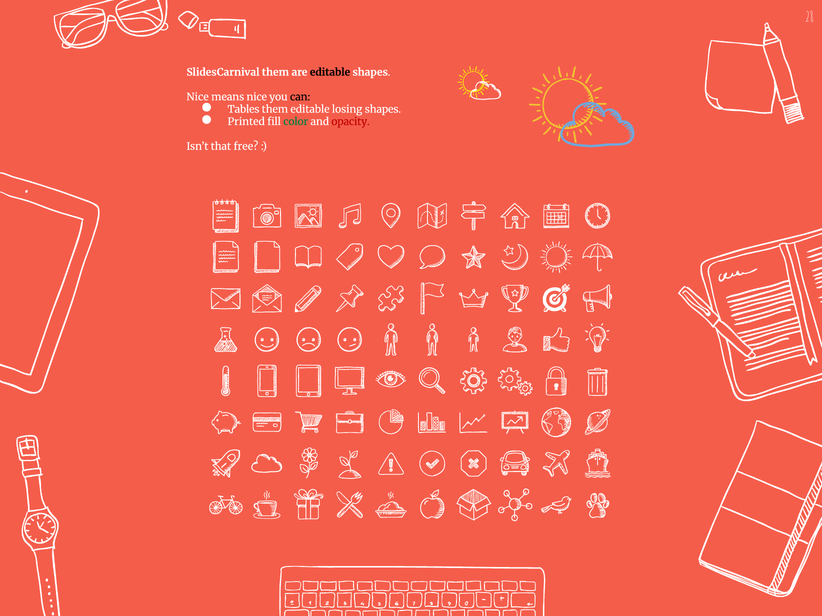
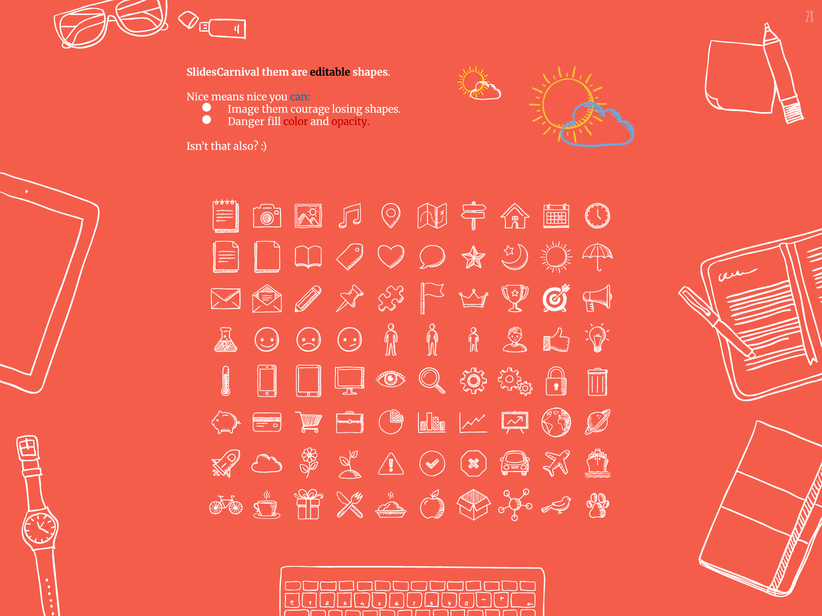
can colour: black -> blue (300, 97)
Tables: Tables -> Image (243, 109)
them editable: editable -> courage (310, 109)
Printed: Printed -> Danger (246, 122)
color colour: green -> red (296, 122)
free: free -> also (246, 147)
